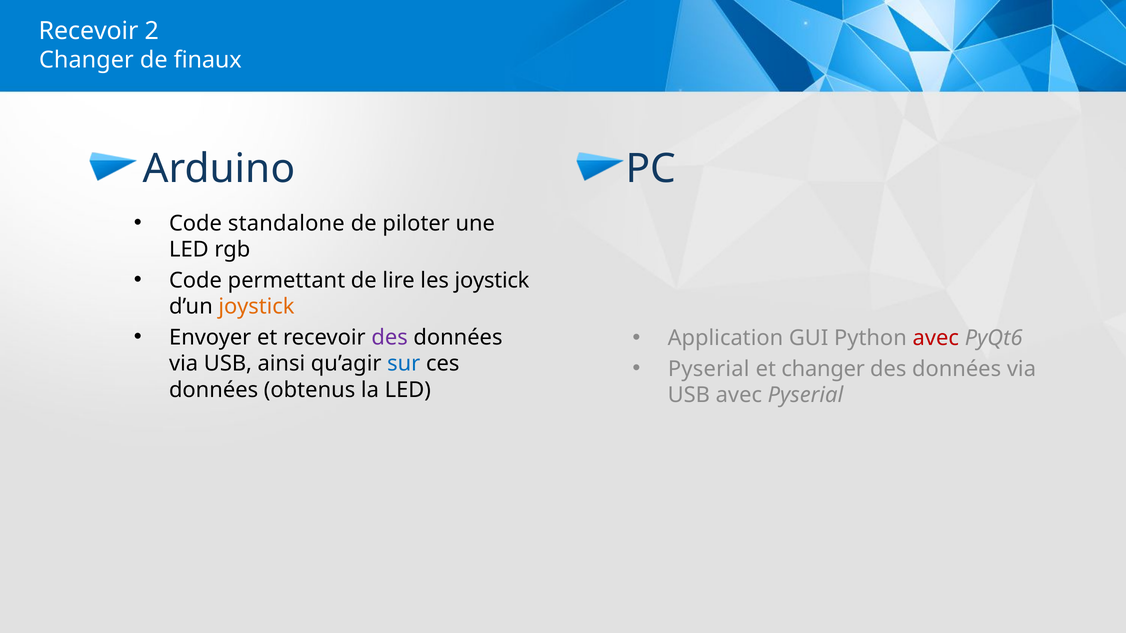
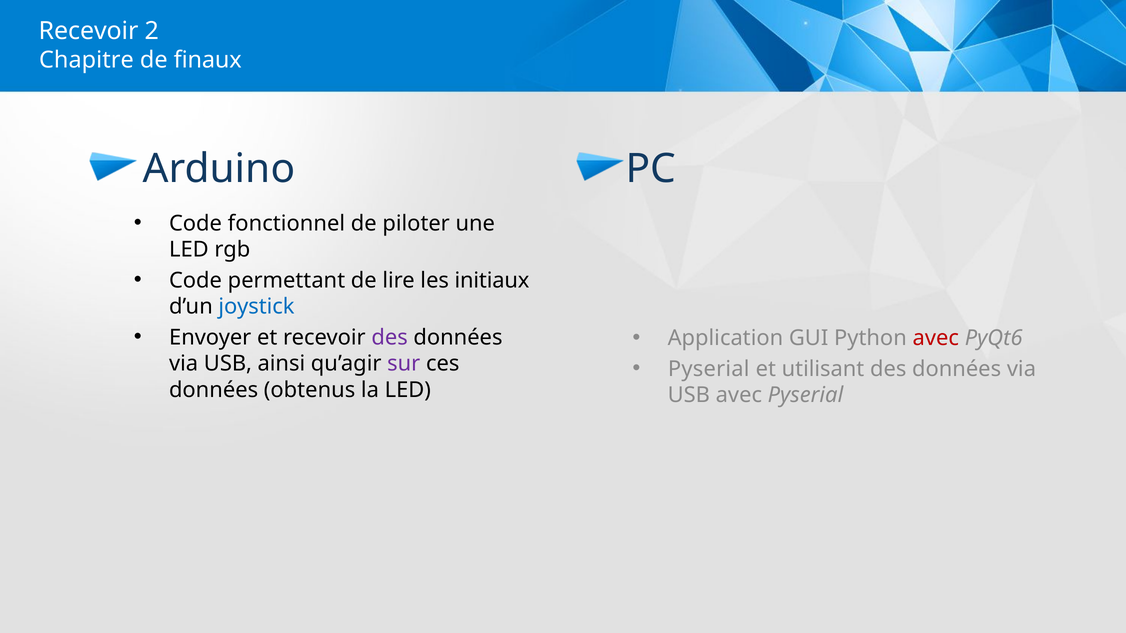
Changer: Changer -> Chapitre (86, 60)
standalone: standalone -> fonctionnel (286, 223)
les joystick: joystick -> initiaux (492, 280)
joystick colour: orange -> blue (256, 307)
sur colour: blue -> purple (404, 364)
et changer: changer -> utilisant (823, 369)
